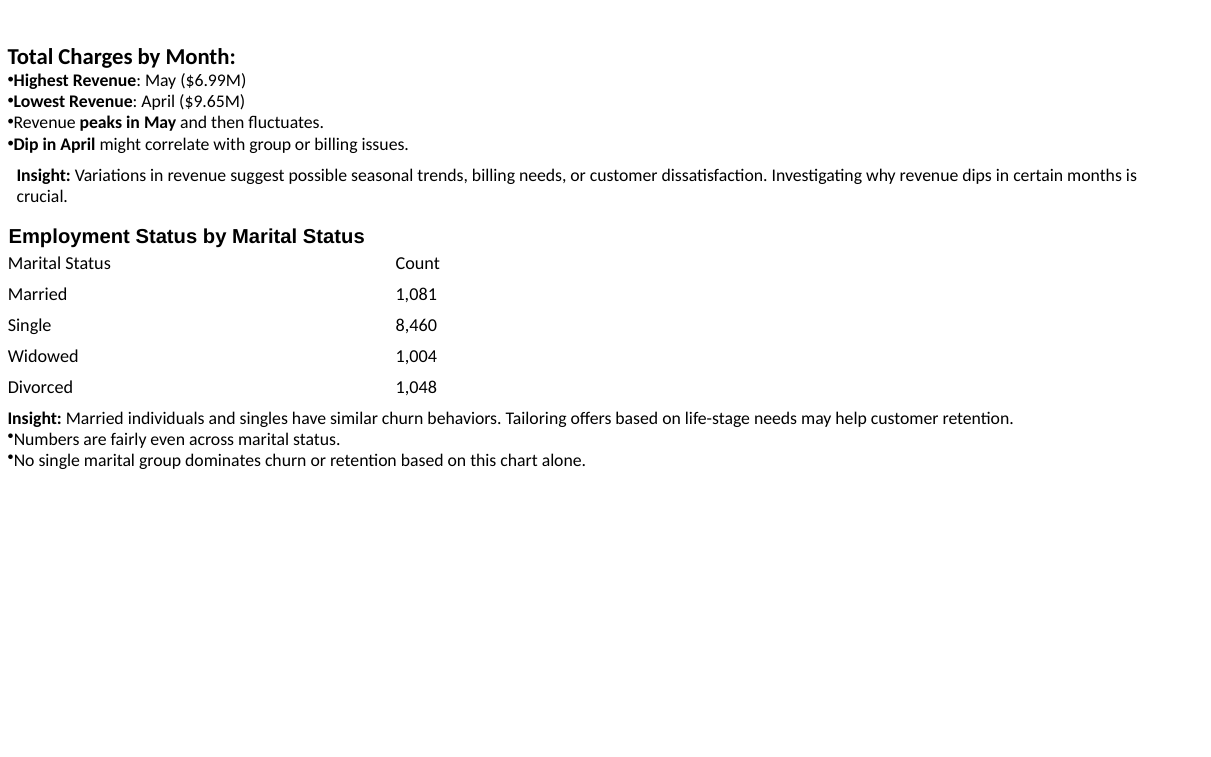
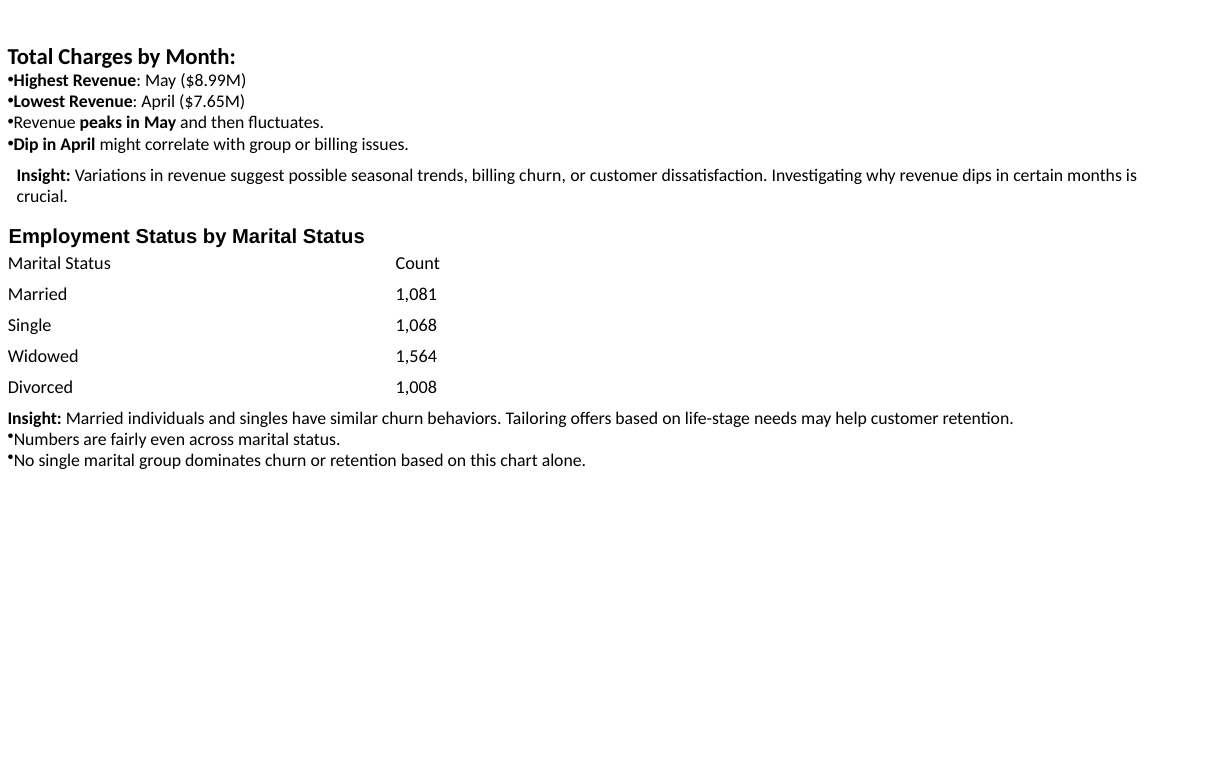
$6.99M: $6.99M -> $8.99M (213, 81)
$9.65M: $9.65M -> $7.65M (212, 102)
billing needs: needs -> churn (543, 176)
8,460: 8,460 -> 1,068 (416, 325)
1,004: 1,004 -> 1,564 (416, 356)
1,048: 1,048 -> 1,008 (416, 388)
